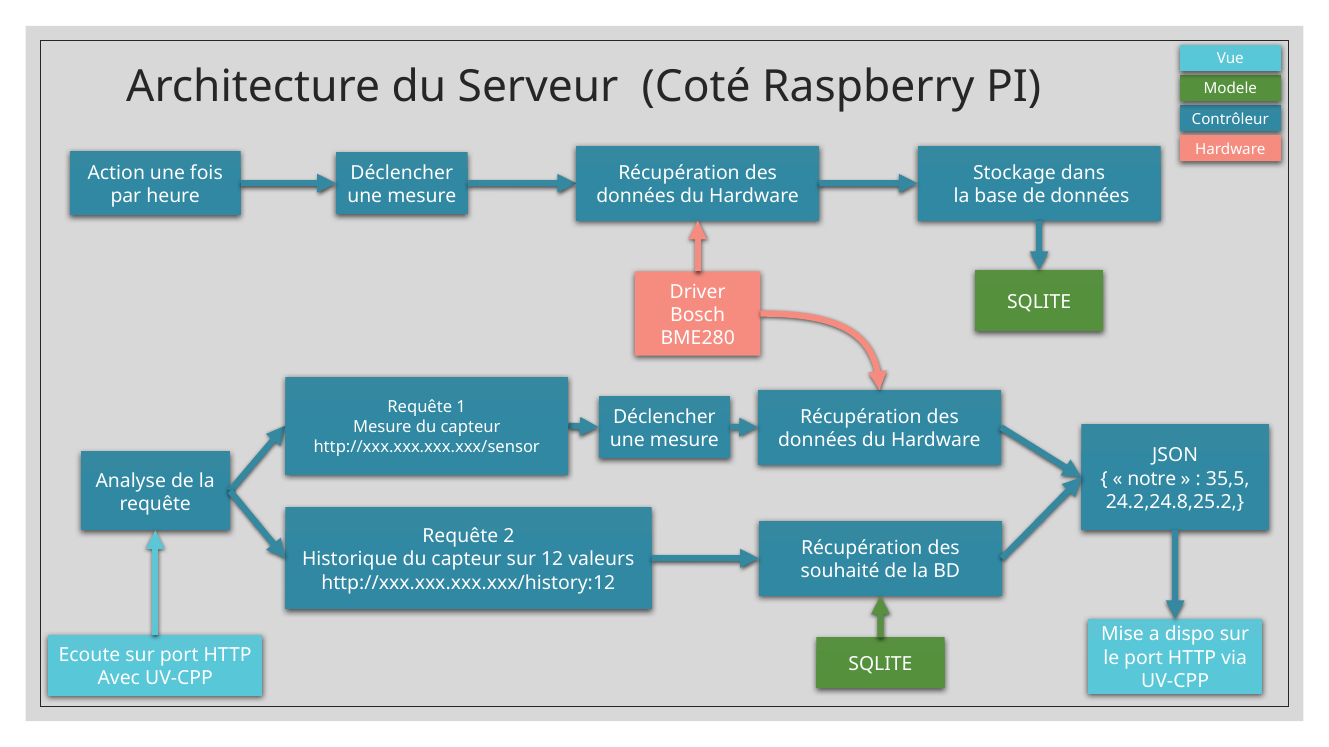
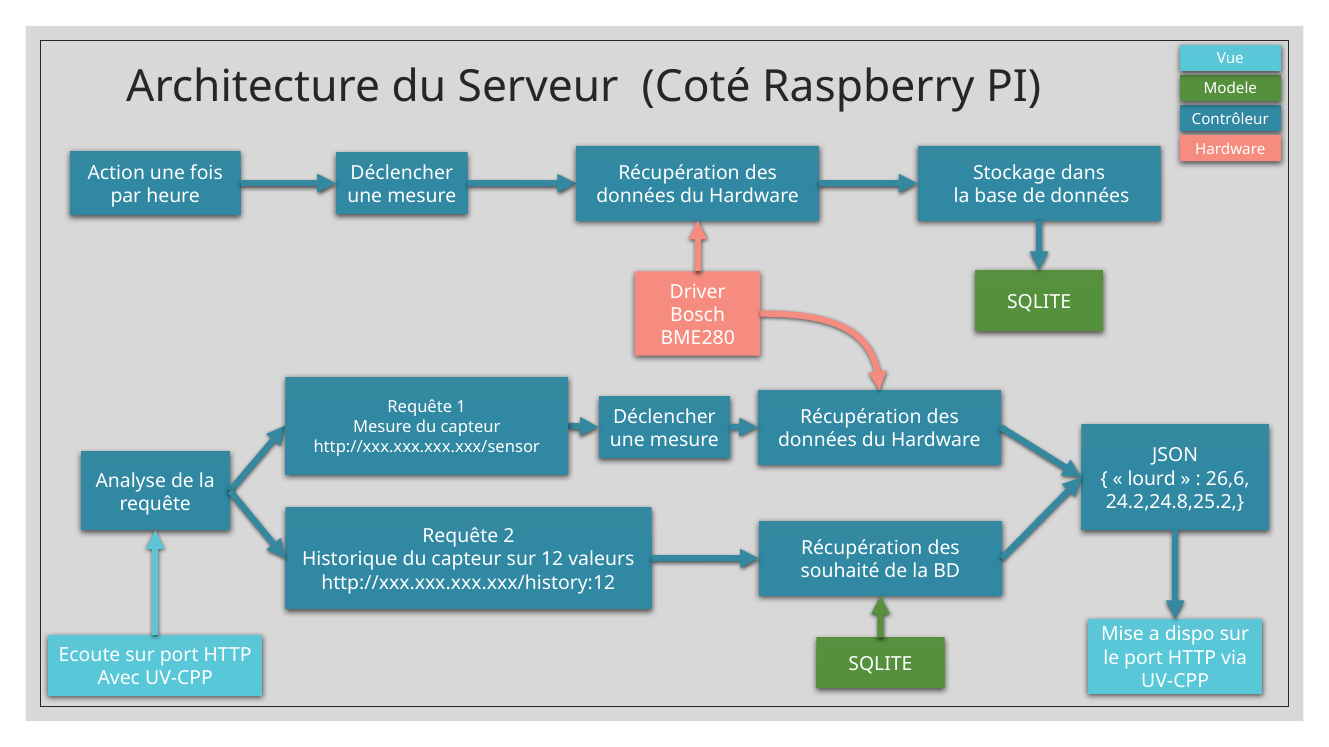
notre: notre -> lourd (1152, 479)
35,5: 35,5 -> 26,6 (1228, 479)
